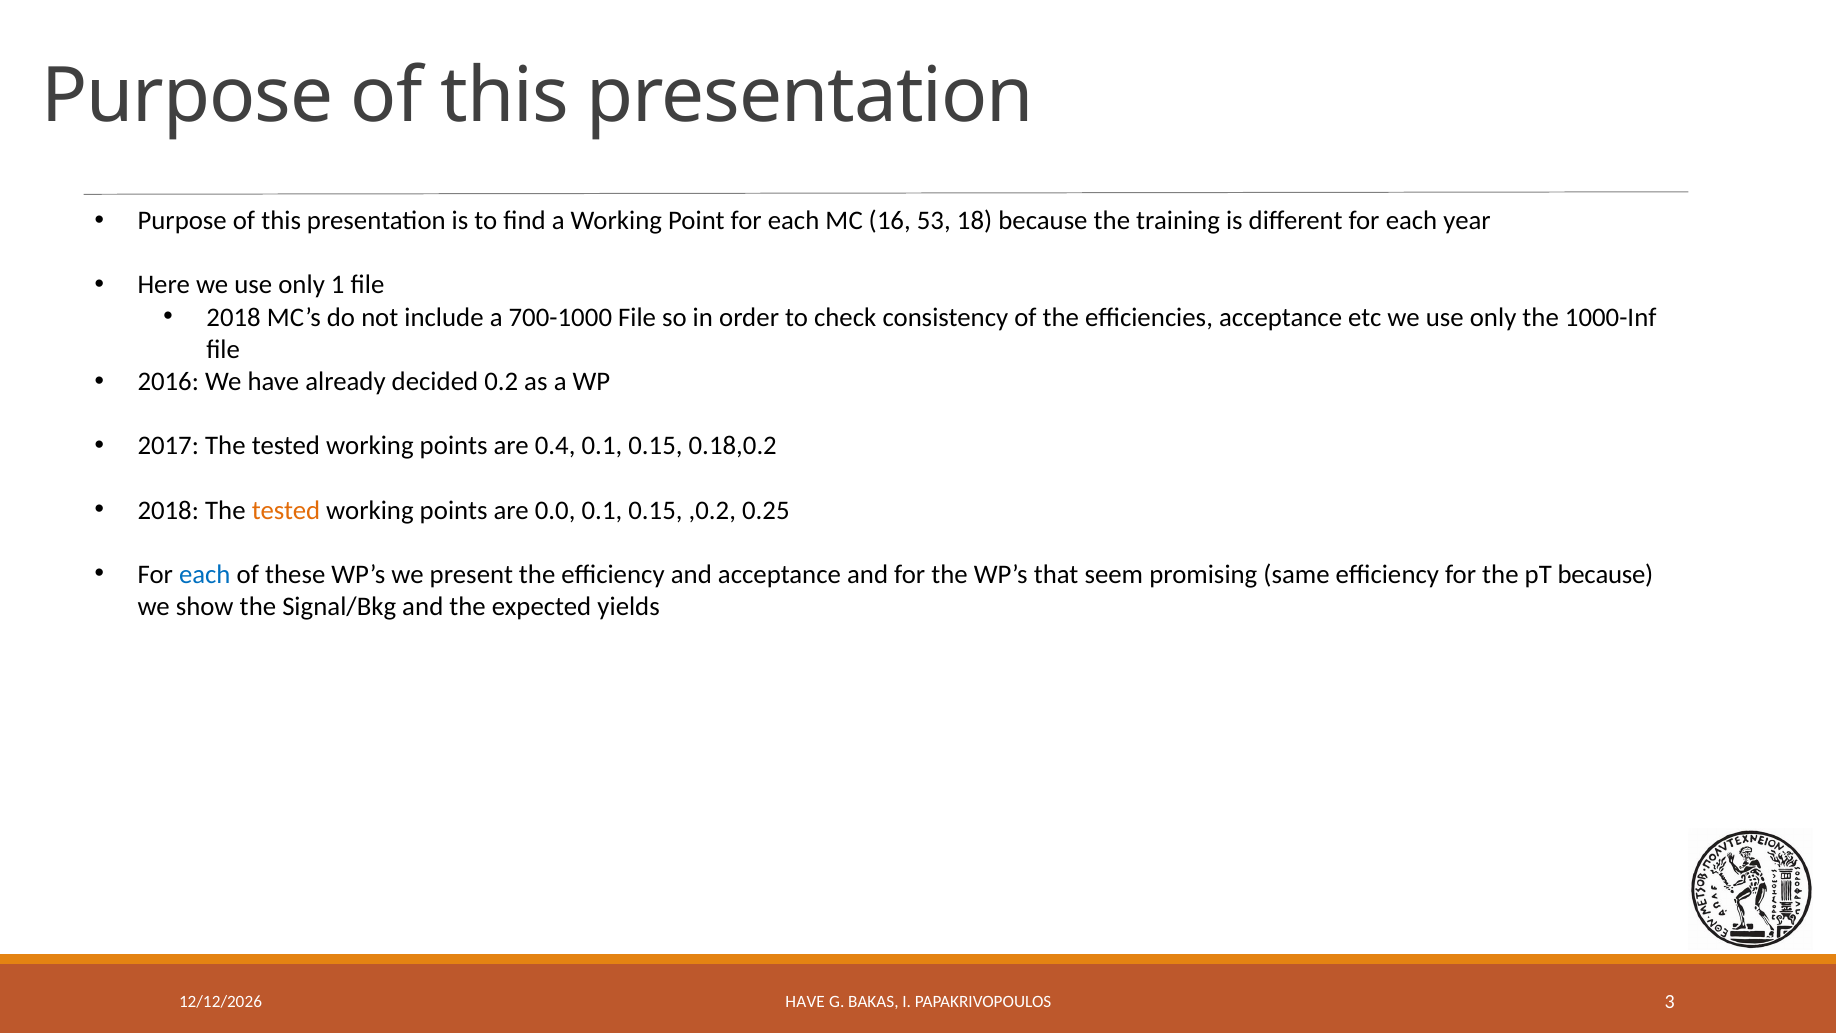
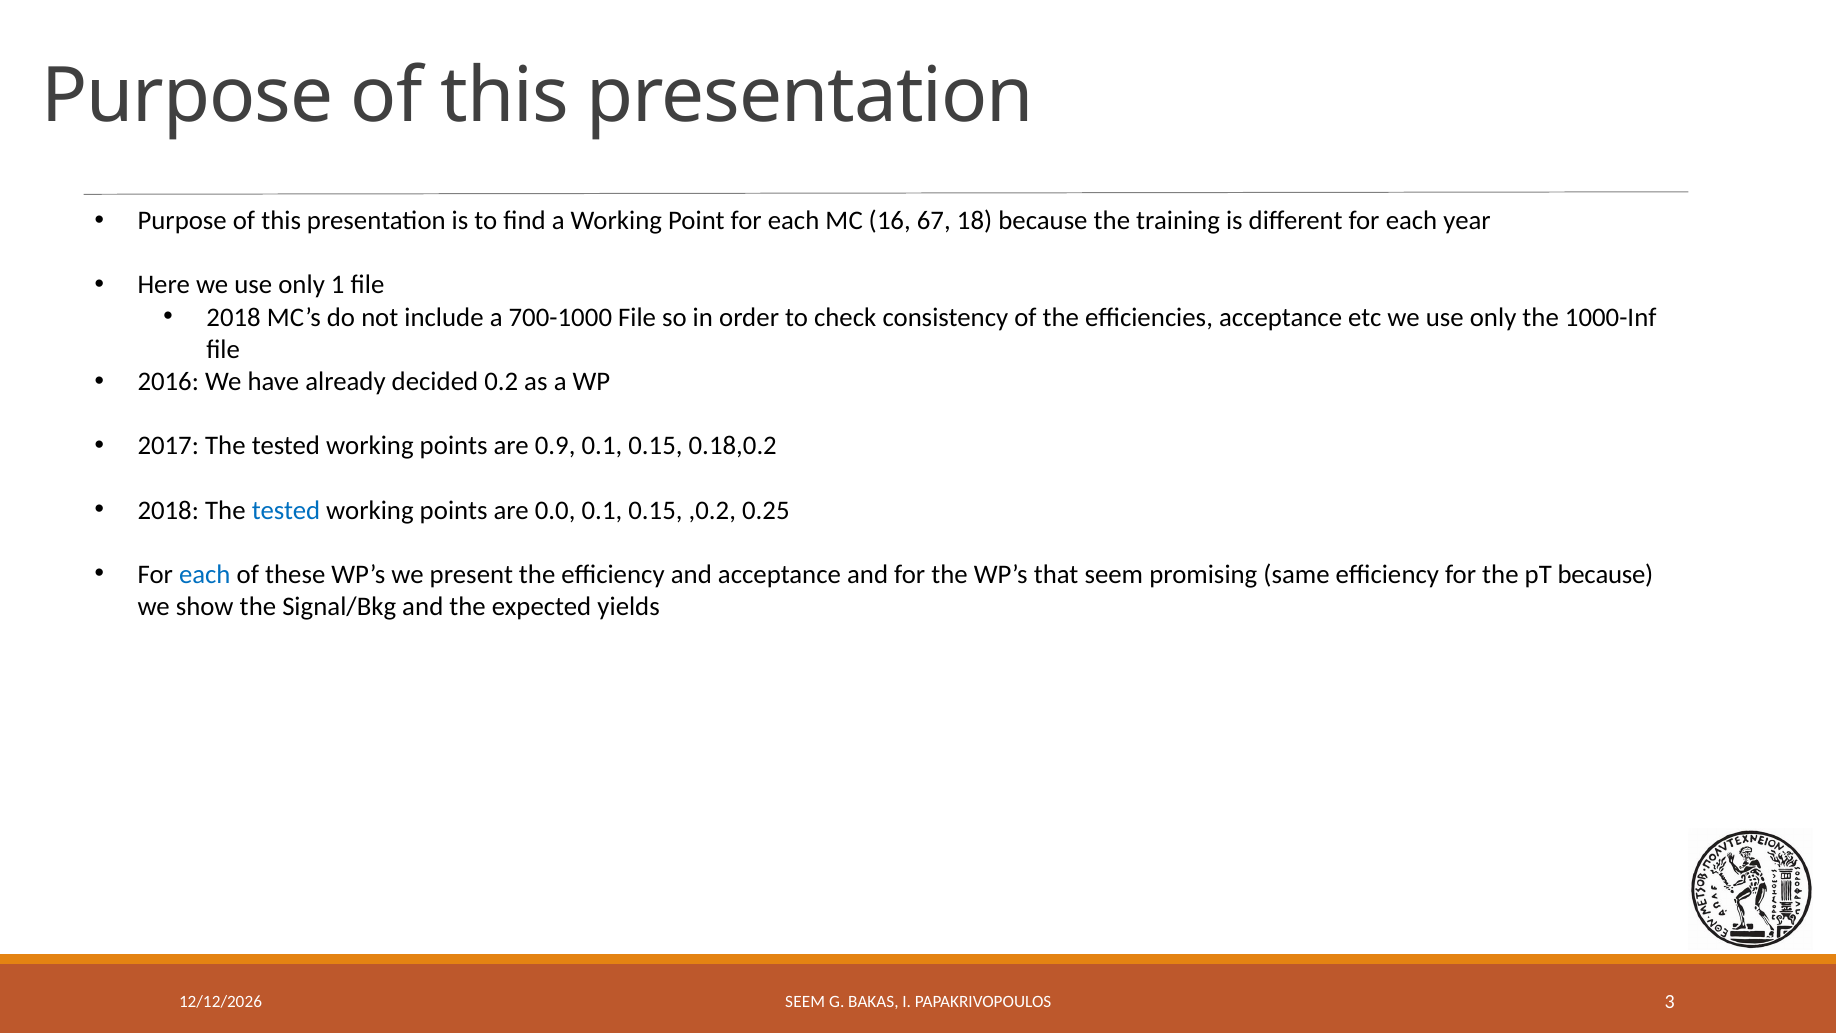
53: 53 -> 67 (934, 221)
0.4: 0.4 -> 0.9 (555, 446)
tested colour: orange -> blue (286, 510)
HAVE: HAVE -> SEEM (805, 1001)
